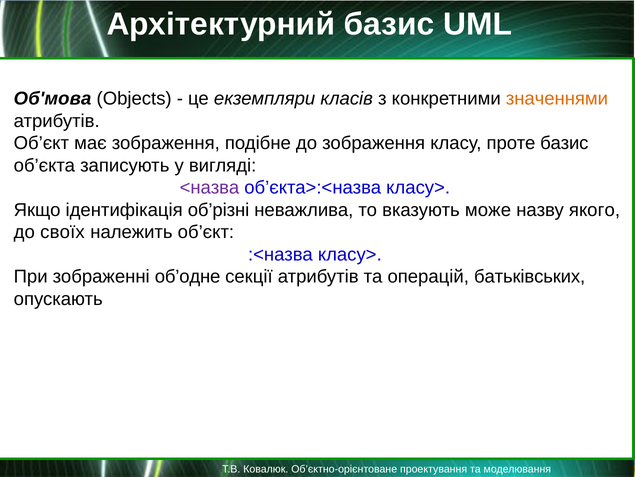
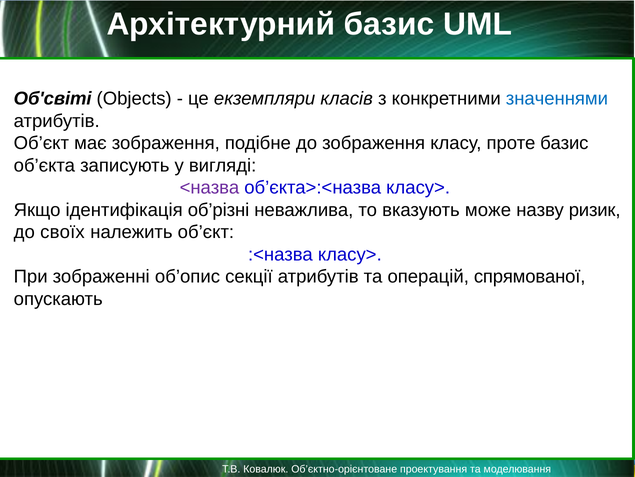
Об'мова: Об'мова -> Об'світі (53, 99)
значеннями colour: orange -> blue (557, 99)
якого: якого -> ризик (595, 210)
об’одне: об’одне -> об’опис (187, 276)
батьківських: батьківських -> спрямованої (530, 276)
